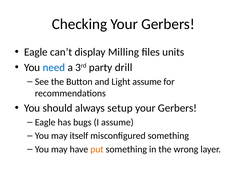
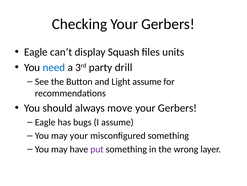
Milling: Milling -> Squash (124, 52)
setup: setup -> move (120, 108)
may itself: itself -> your (79, 135)
put colour: orange -> purple (97, 149)
